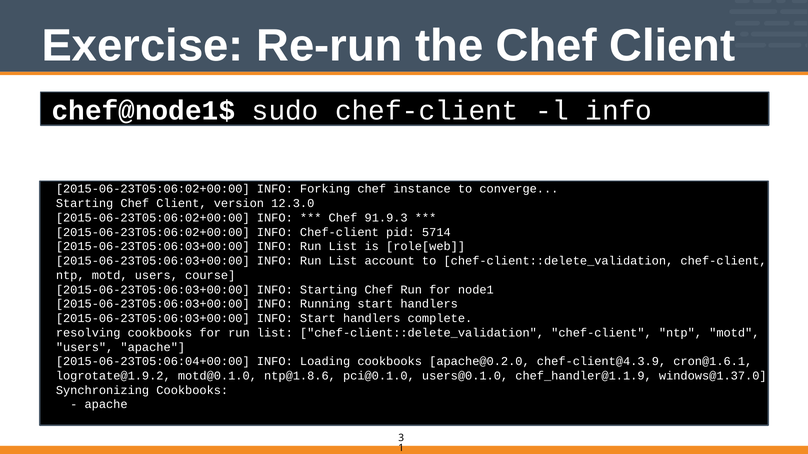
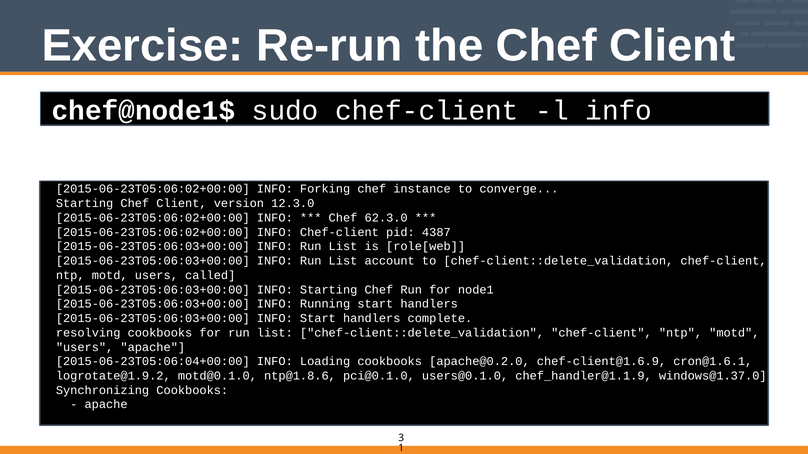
91.9.3: 91.9.3 -> 62.3.0 (386, 218)
5714: 5714 -> 4387 (436, 232)
course: course -> called (210, 276)
chef-client@4.3.9: chef-client@4.3.9 -> chef-client@1.6.9 (601, 362)
